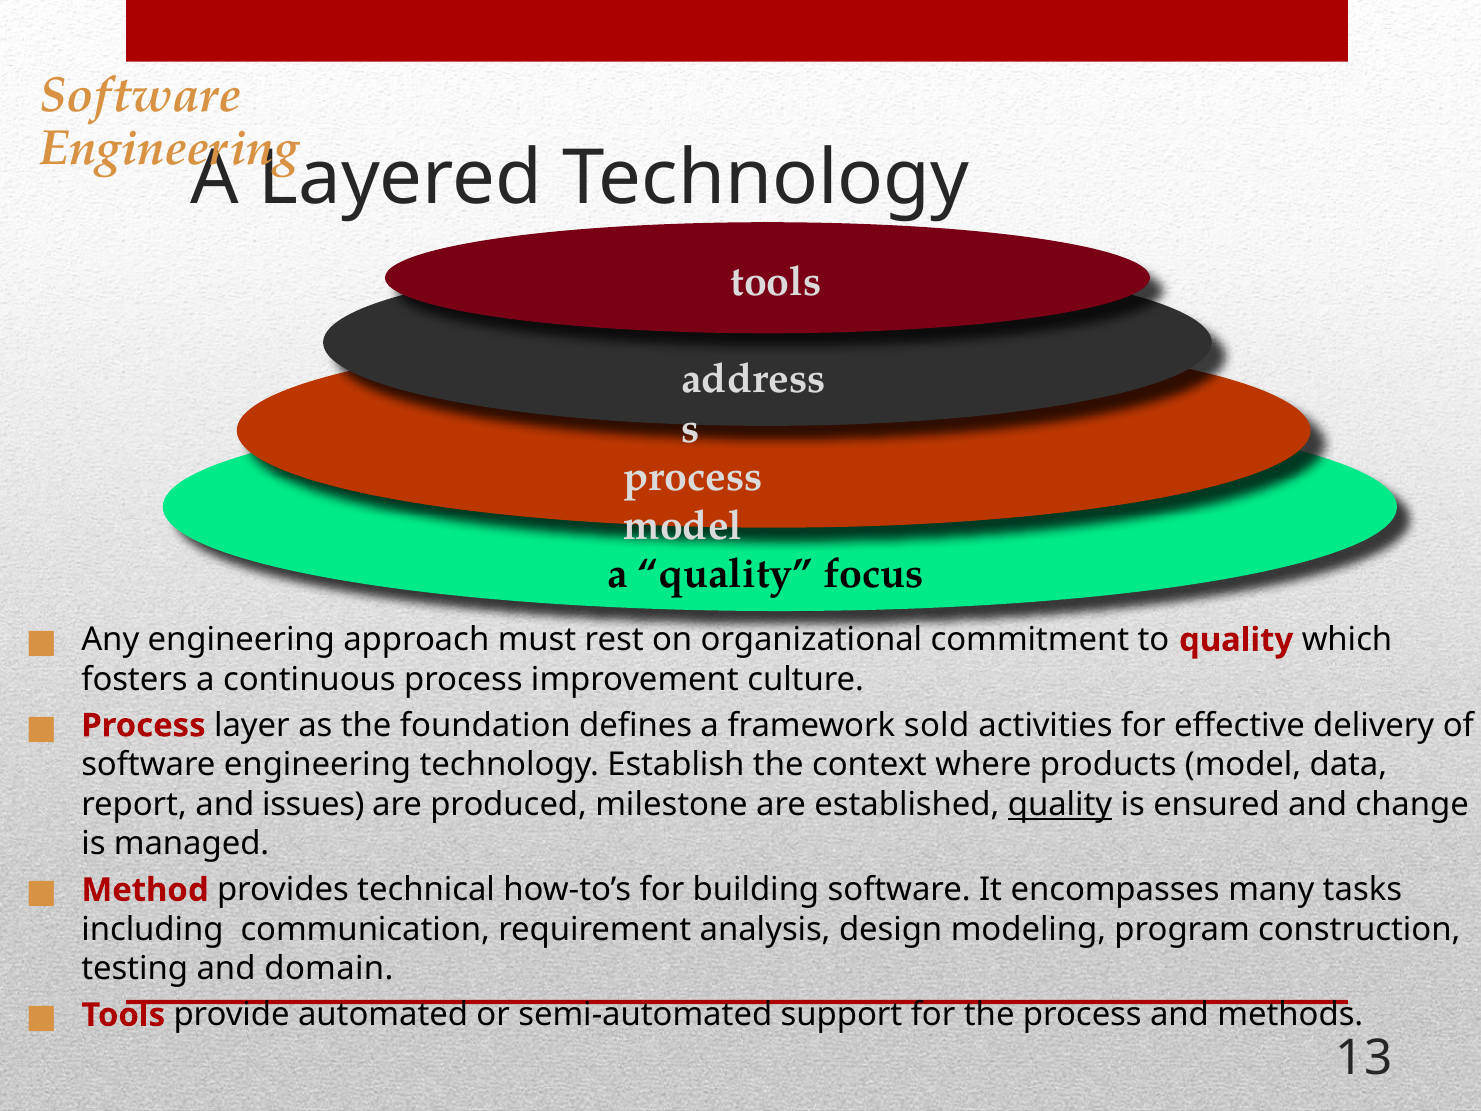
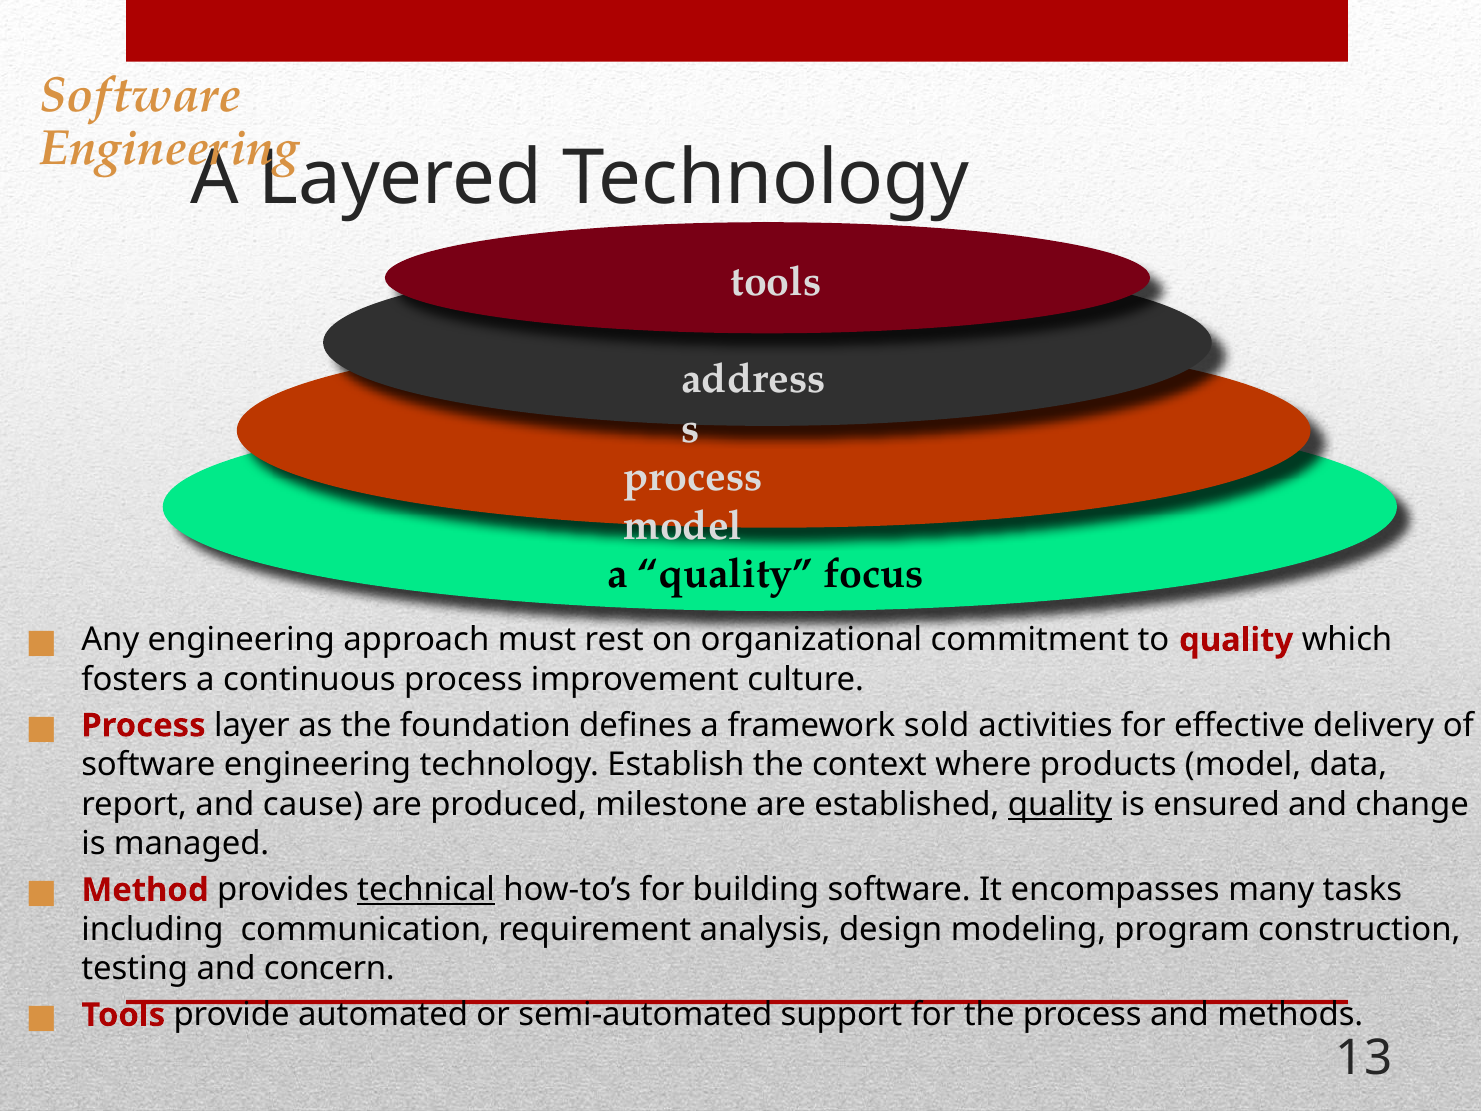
issues: issues -> cause (313, 804)
technical underline: none -> present (426, 890)
domain: domain -> concern (329, 969)
